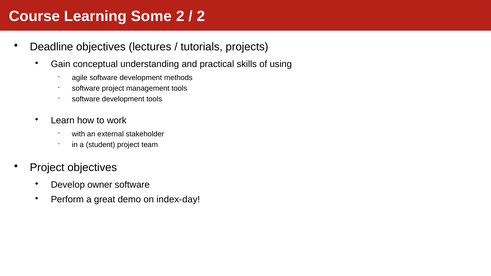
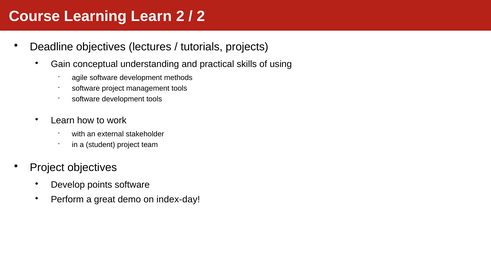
Learning Some: Some -> Learn (151, 16)
owner: owner -> points (100, 185)
